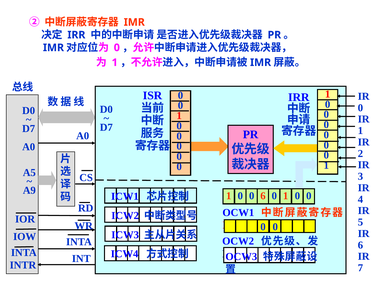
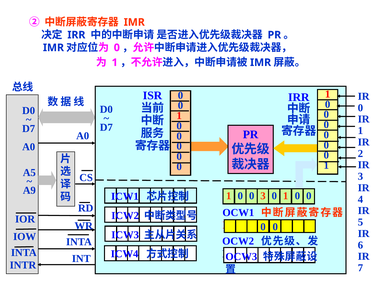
0 6: 6 -> 3 (263, 196)
